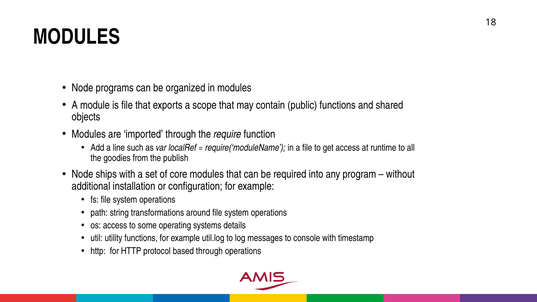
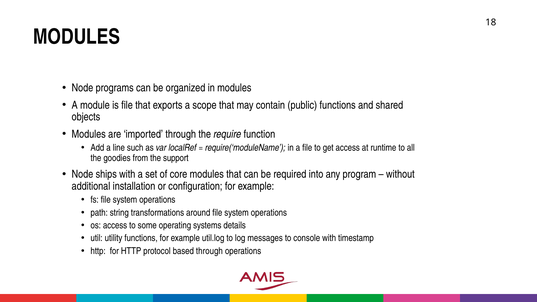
publish: publish -> support (176, 158)
